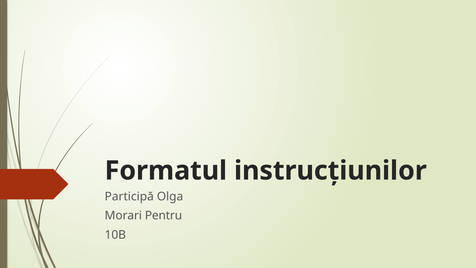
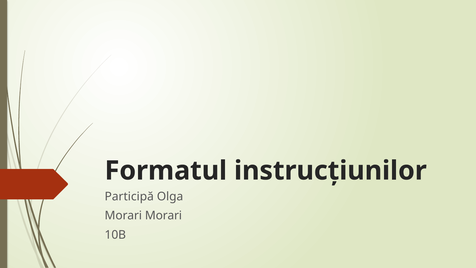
Morari Pentru: Pentru -> Morari (163, 216)
